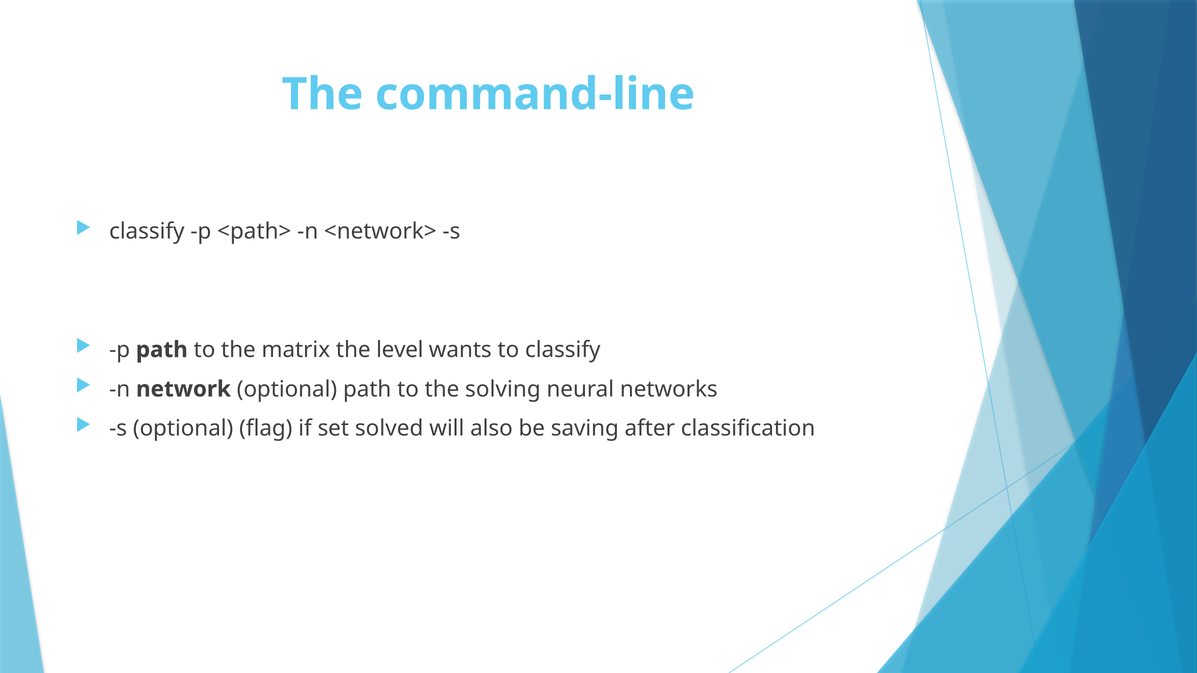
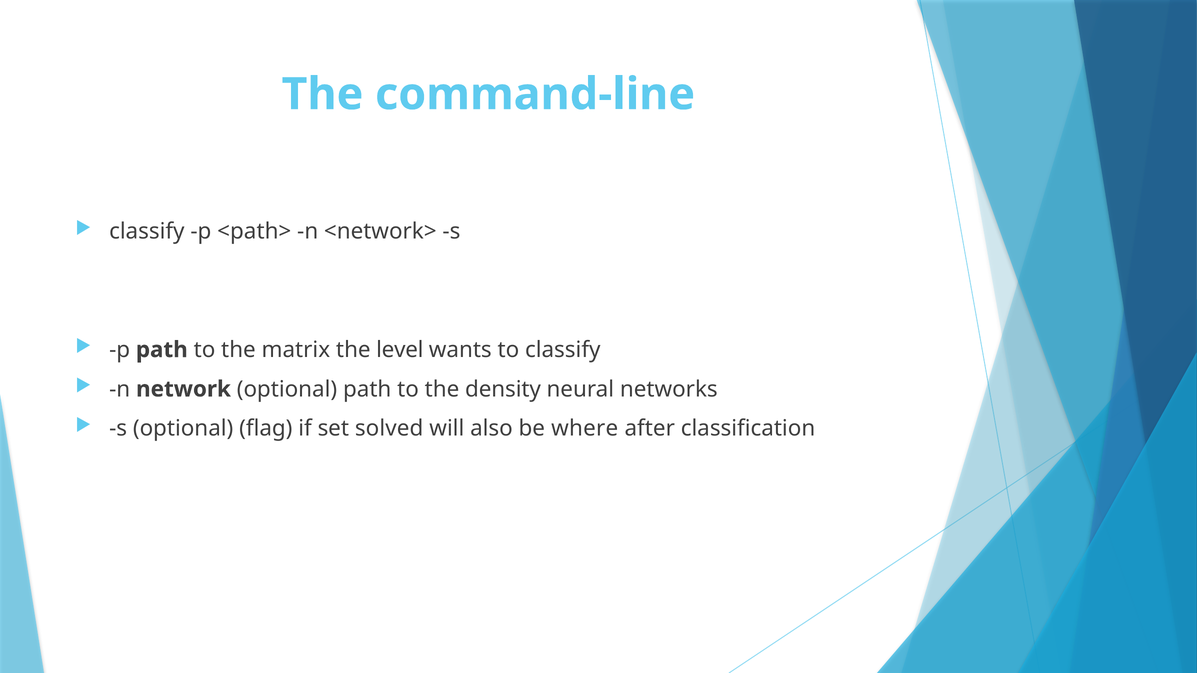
solving: solving -> density (503, 389)
saving: saving -> where (585, 429)
